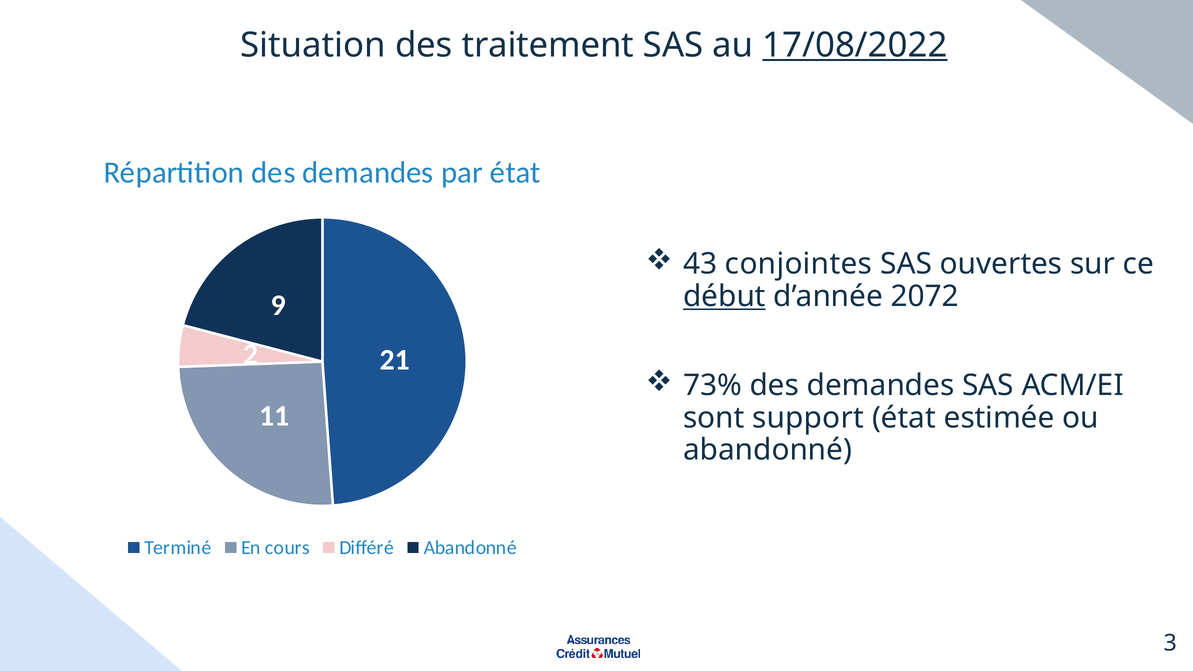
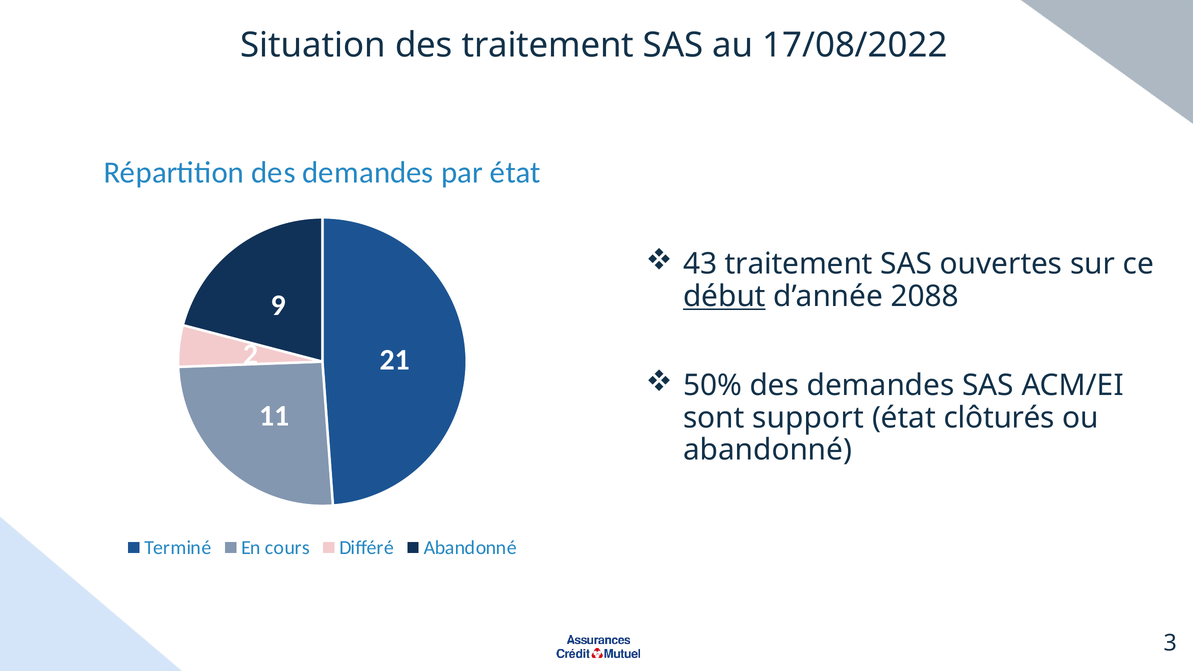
17/08/2022 underline: present -> none (855, 45)
43 conjointes: conjointes -> traitement (799, 264)
2072: 2072 -> 2088 (925, 296)
73%: 73% -> 50% (713, 386)
estimée: estimée -> clôturés (999, 418)
